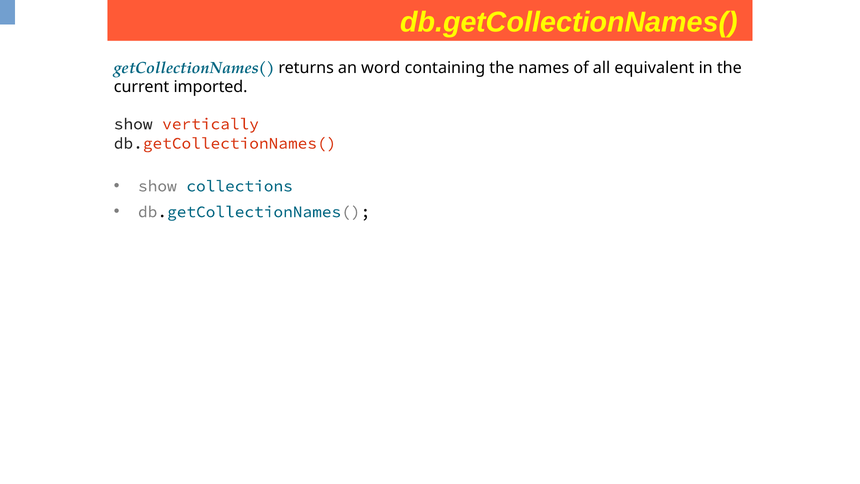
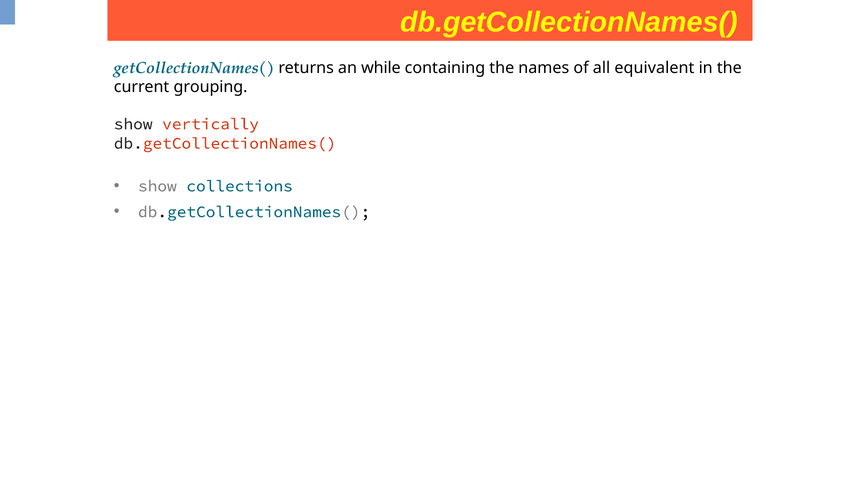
word: word -> while (381, 68)
imported: imported -> grouping (211, 87)
